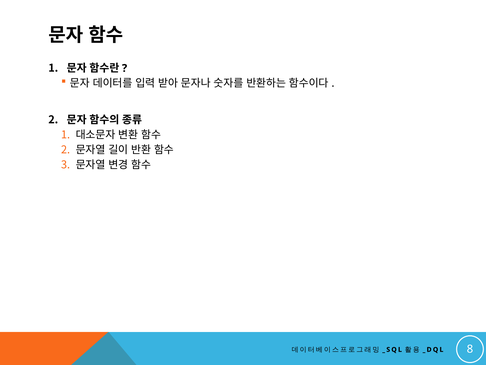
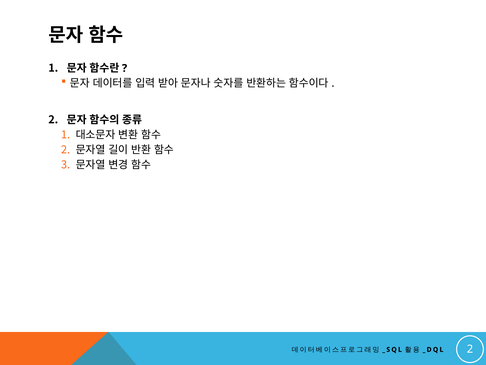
8: 8 -> 2 (470, 349)
